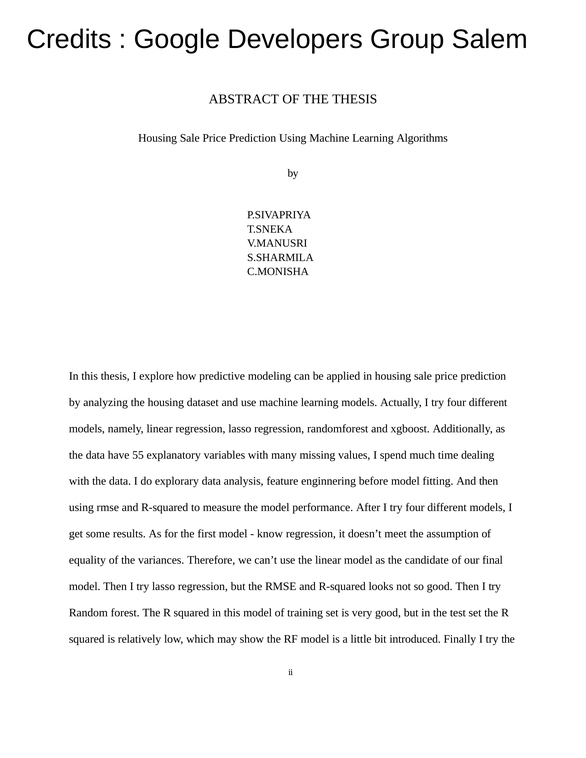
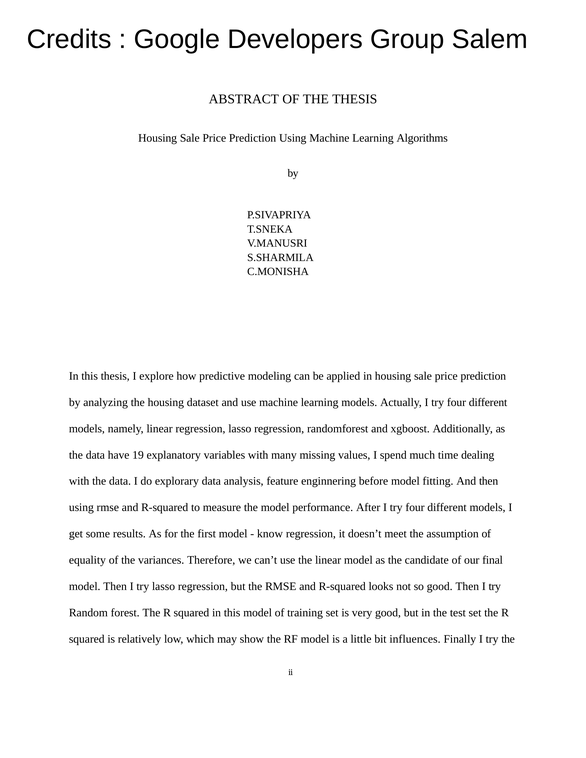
55: 55 -> 19 (138, 455)
introduced: introduced -> influences (415, 639)
